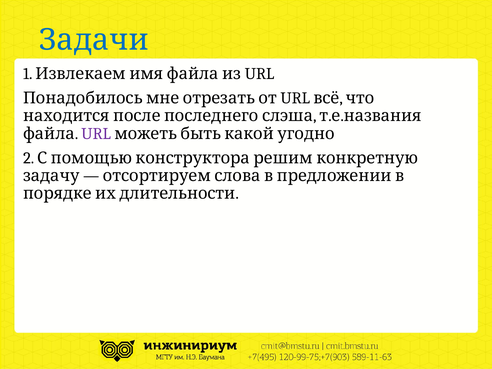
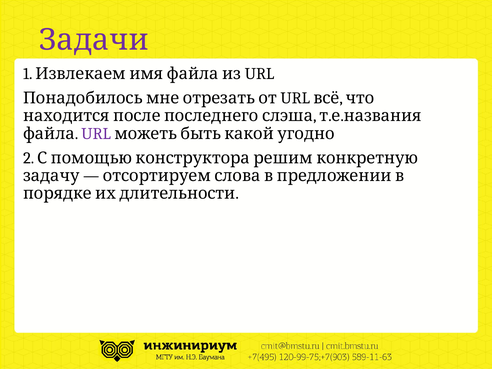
Задачи colour: blue -> purple (94, 40)
